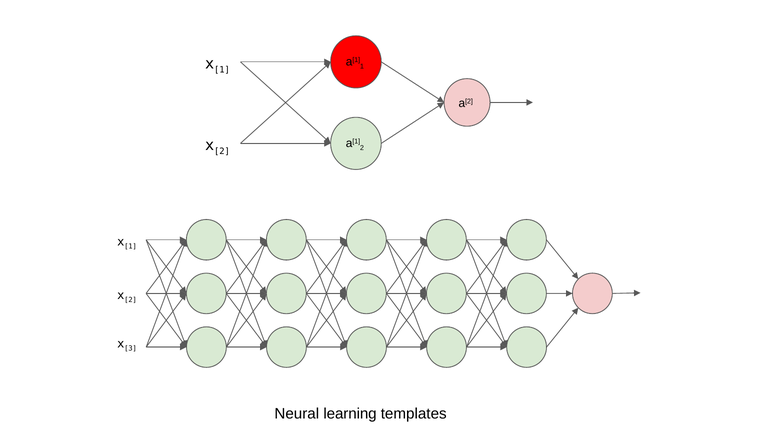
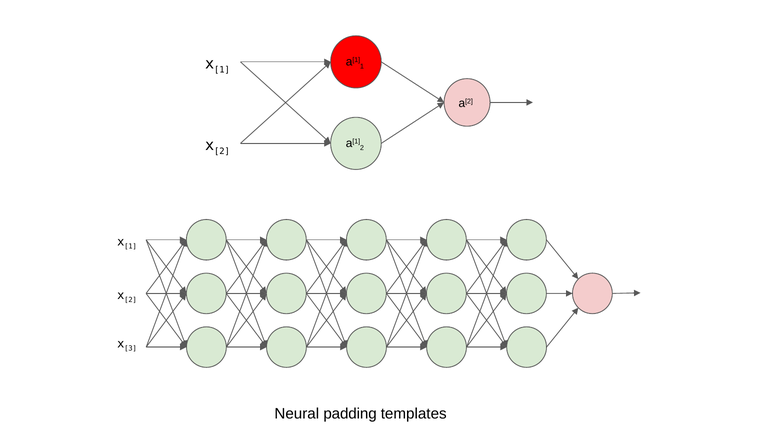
learning: learning -> padding (350, 413)
